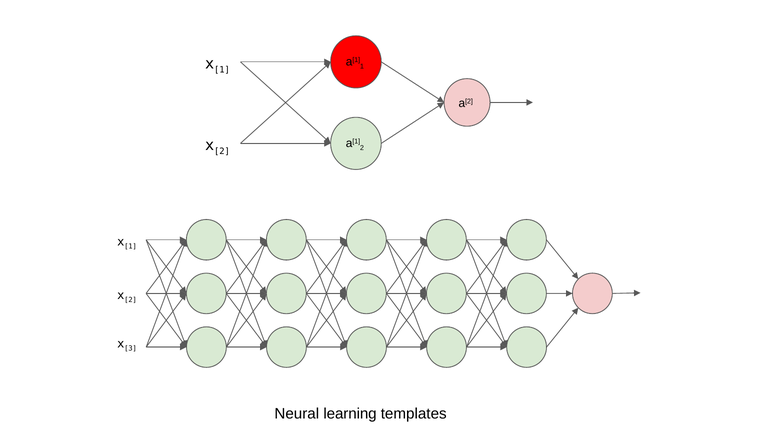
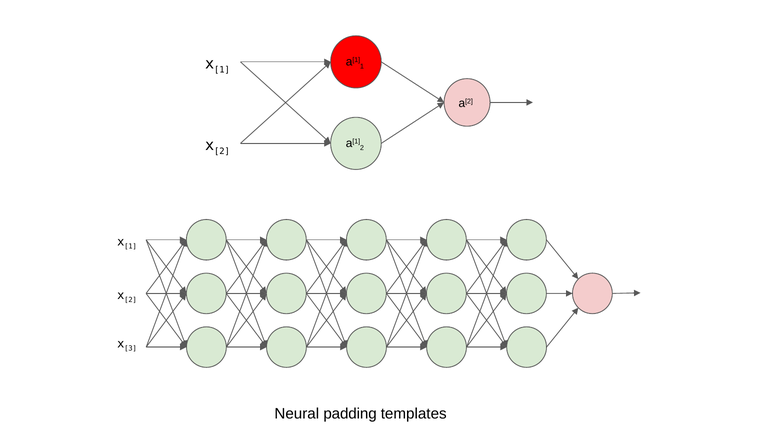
learning: learning -> padding (350, 413)
